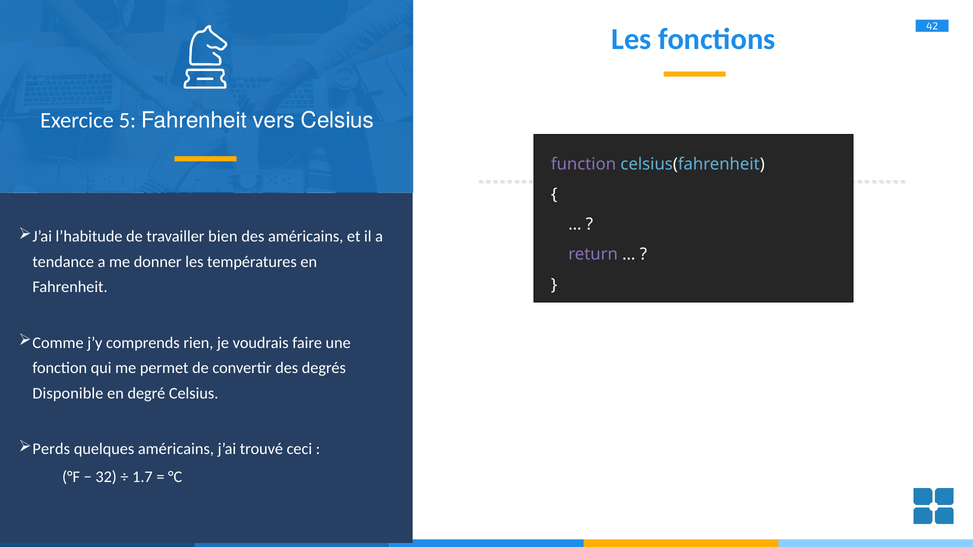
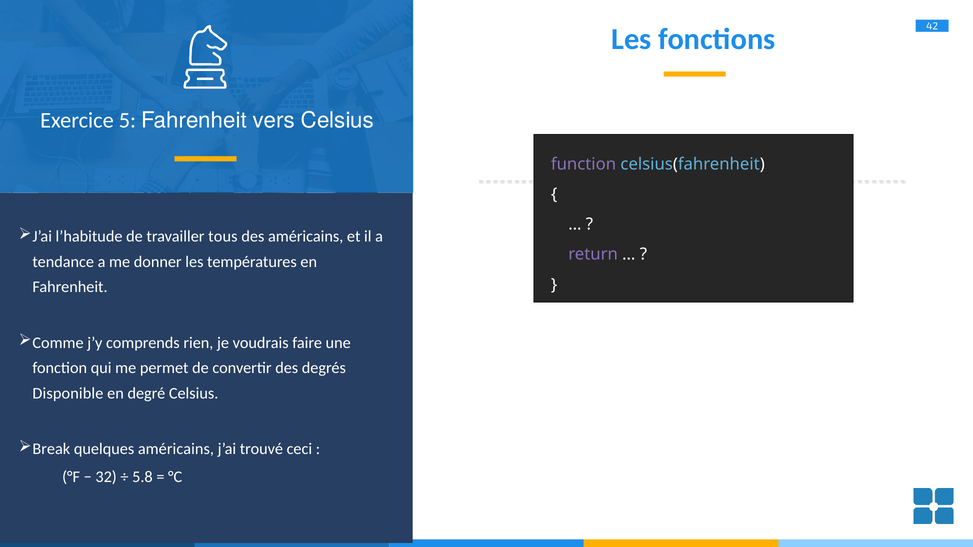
bien: bien -> tous (223, 237)
Perds: Perds -> Break (51, 449)
1.7: 1.7 -> 5.8 (142, 477)
